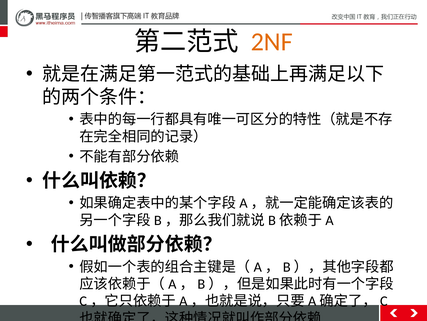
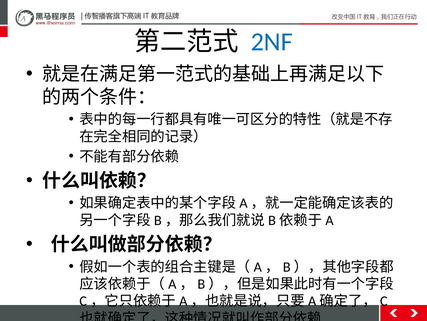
2NF colour: orange -> blue (272, 42)
